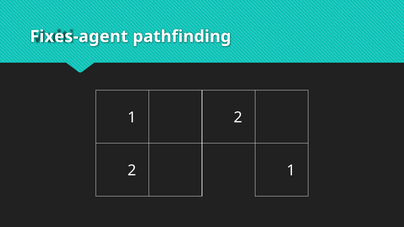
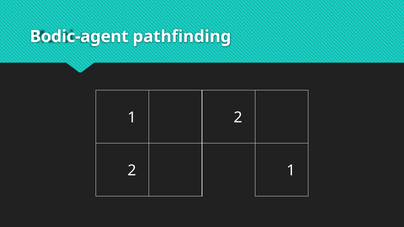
Fixes-agent: Fixes-agent -> Bodic-agent (79, 37)
